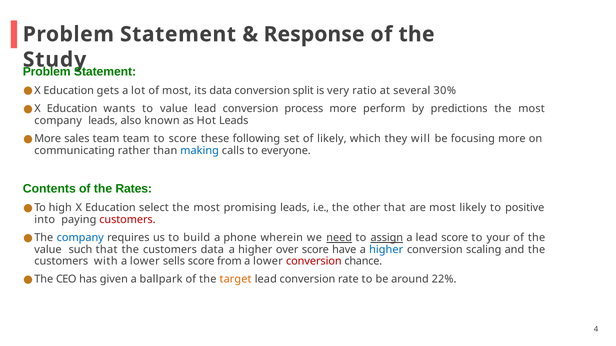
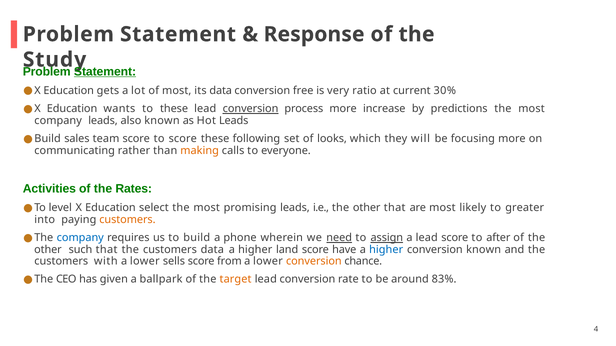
Statement underline: none -> present (105, 72)
split: split -> free (303, 91)
several: several -> current (412, 91)
to value: value -> these (174, 109)
conversion underline: none -> present (251, 109)
perform: perform -> increase (384, 109)
More: More -> Build (48, 139)
team team: team -> score (136, 139)
of likely: likely -> looks (332, 139)
making colour: blue -> orange (200, 151)
Contents: Contents -> Activities (49, 189)
high: high -> level (60, 208)
positive: positive -> greater (525, 208)
customers colour: red -> orange (127, 220)
your: your -> after (498, 238)
value: value -> other (48, 250)
over: over -> land (287, 250)
conversion scaling: scaling -> known (484, 250)
conversion colour: red -> orange (314, 262)
22%: 22% -> 83% (444, 280)
